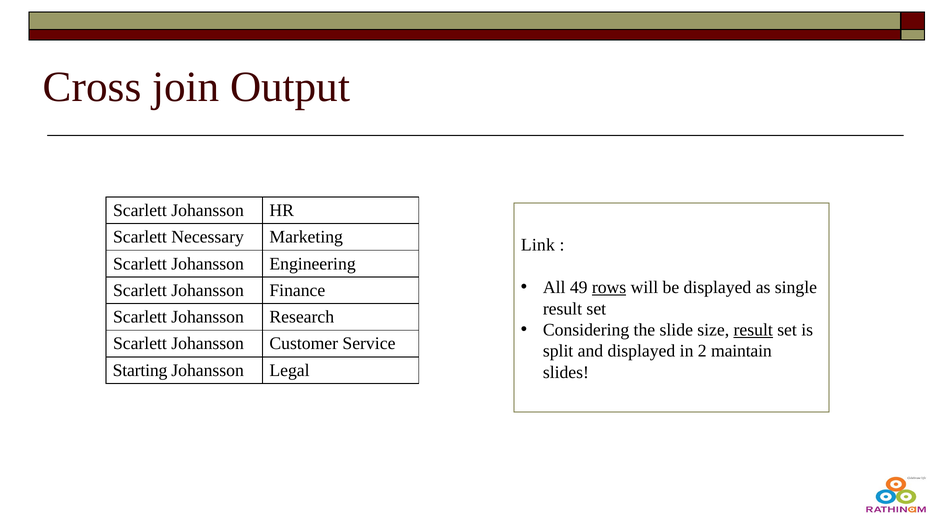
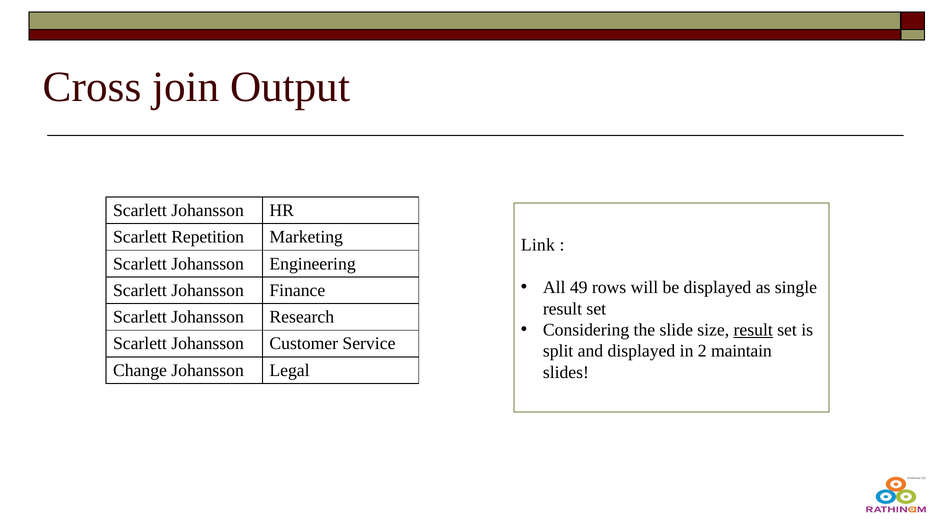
Necessary: Necessary -> Repetition (208, 237)
rows underline: present -> none (609, 288)
Starting: Starting -> Change (140, 371)
